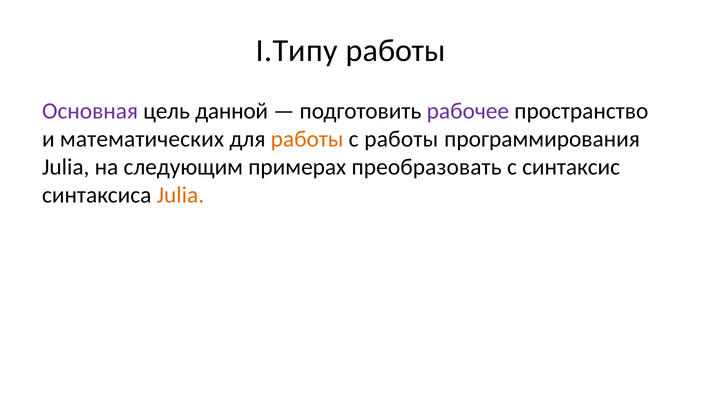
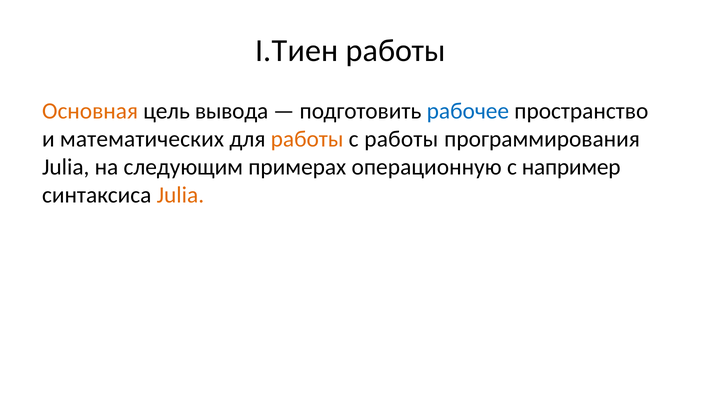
I.Типу: I.Типу -> I.Тиен (297, 51)
Основная colour: purple -> orange (90, 111)
данной: данной -> вывода (232, 111)
рабочее colour: purple -> blue (468, 111)
преобразовать: преобразовать -> операционную (427, 167)
синтаксис: синтаксис -> например (571, 167)
